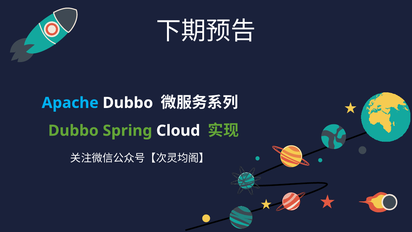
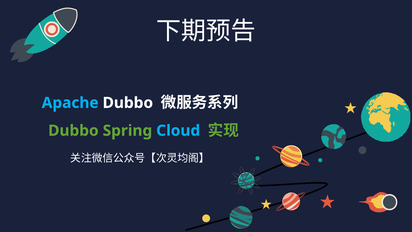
Cloud colour: white -> light blue (178, 131)
